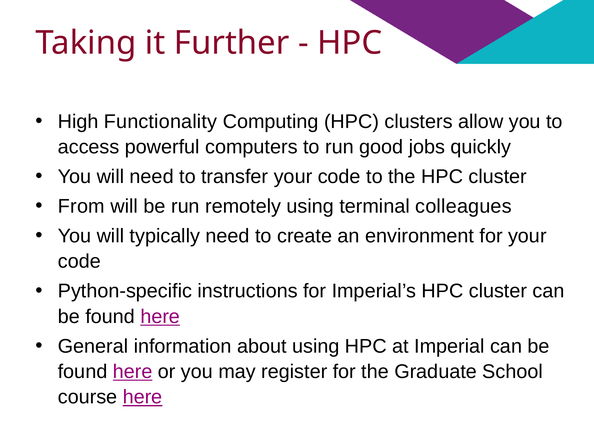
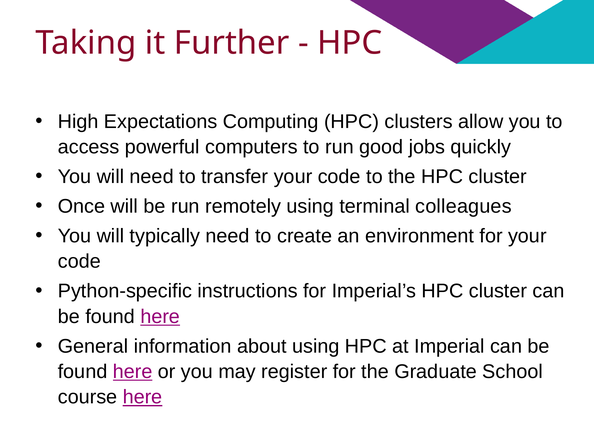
Functionality: Functionality -> Expectations (161, 122)
From: From -> Once (81, 207)
